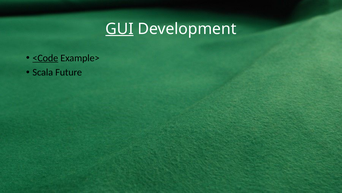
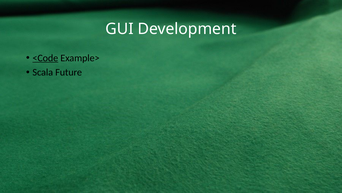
GUI underline: present -> none (120, 29)
